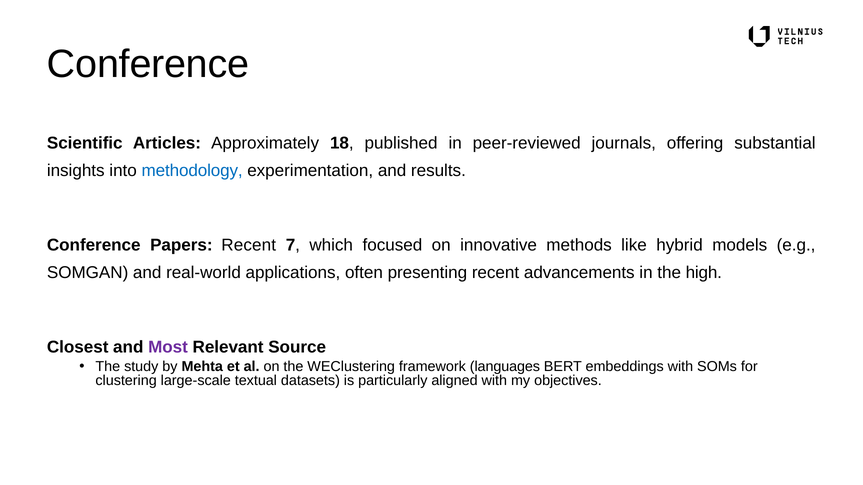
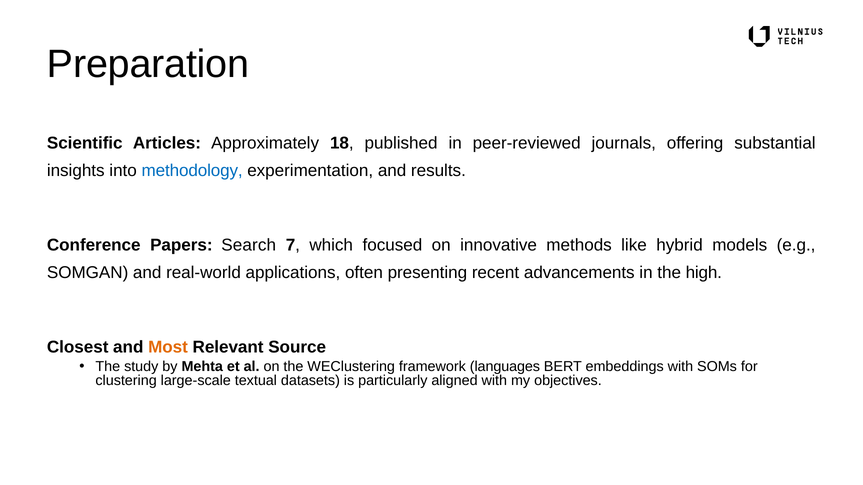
Conference: Conference -> Preparation (148, 64)
Papers Recent: Recent -> Search (249, 245)
Most colour: purple -> orange (168, 347)
